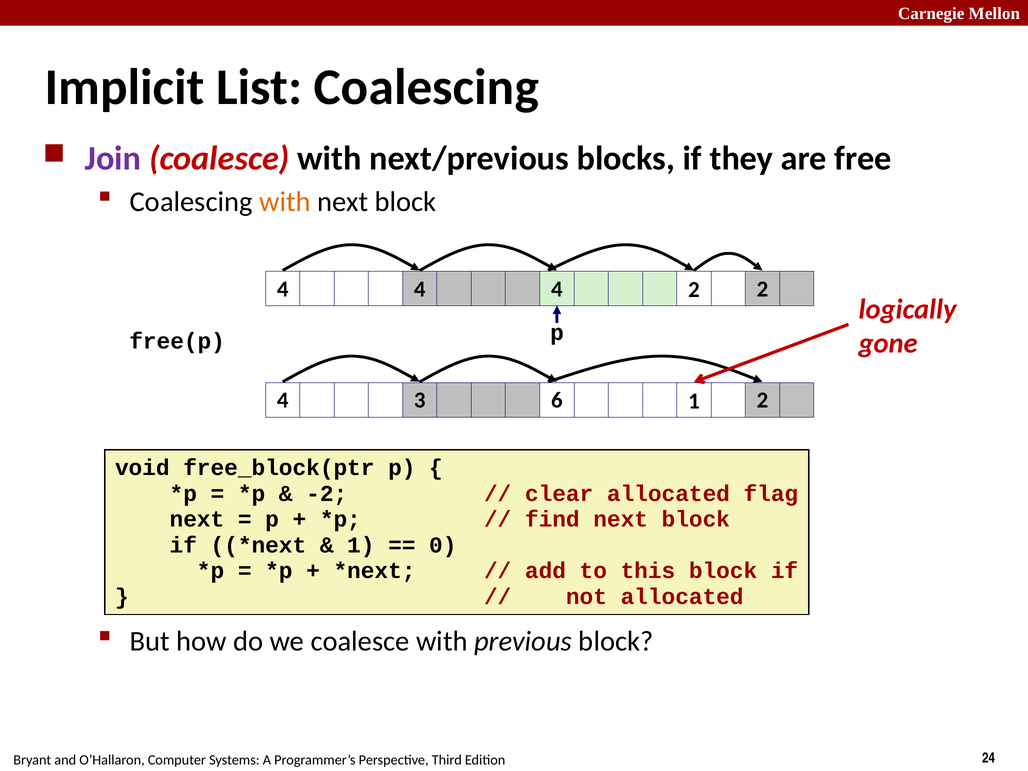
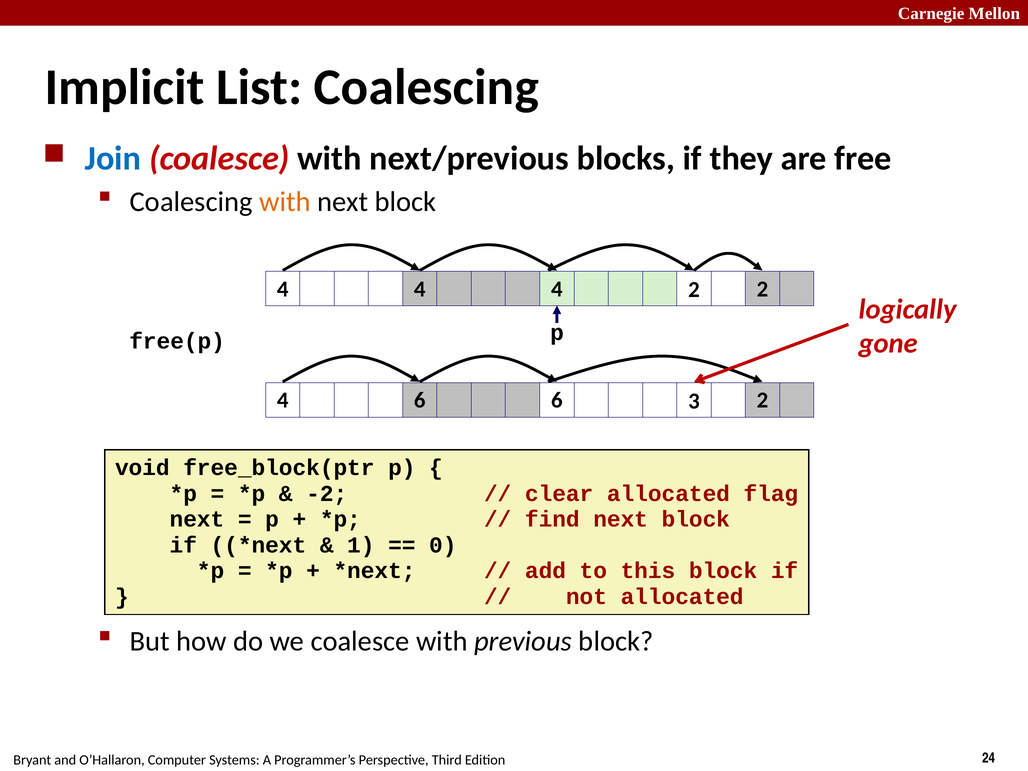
Join colour: purple -> blue (113, 158)
3: 3 -> 6 (420, 400)
6 1: 1 -> 3 (694, 401)
